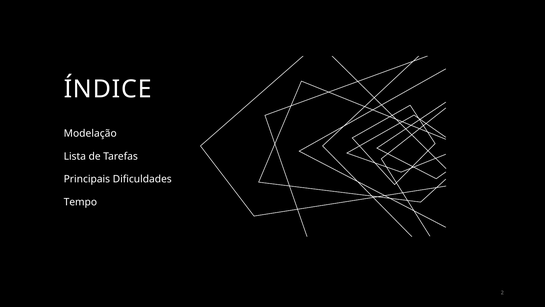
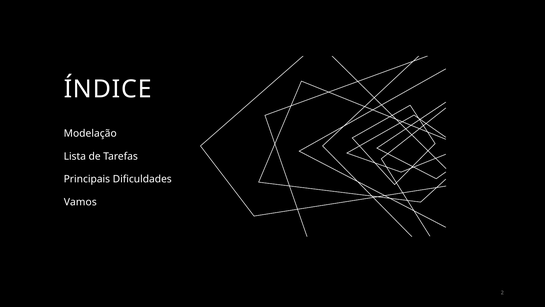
Tempo: Tempo -> Vamos (80, 202)
